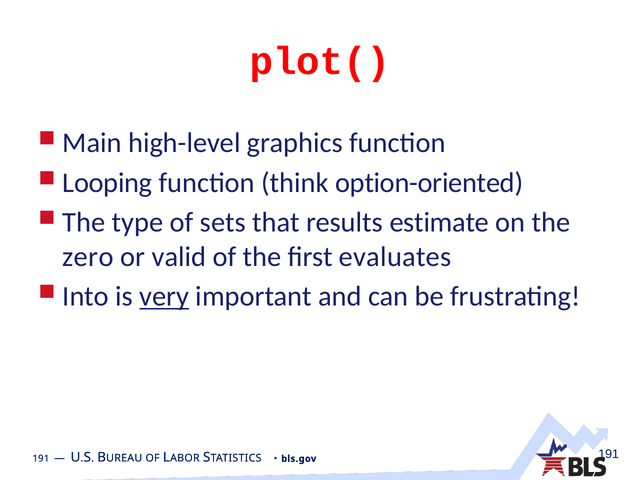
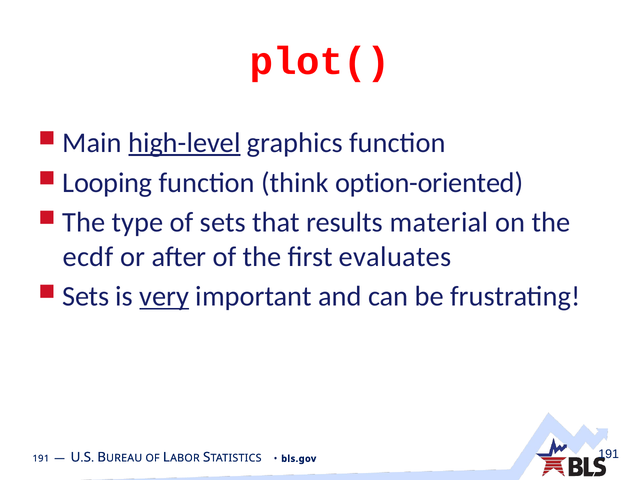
high-level underline: none -> present (184, 143)
estimate: estimate -> material (439, 222)
zero: zero -> ecdf (88, 257)
valid: valid -> after (179, 257)
Into: Into -> Sets (86, 296)
